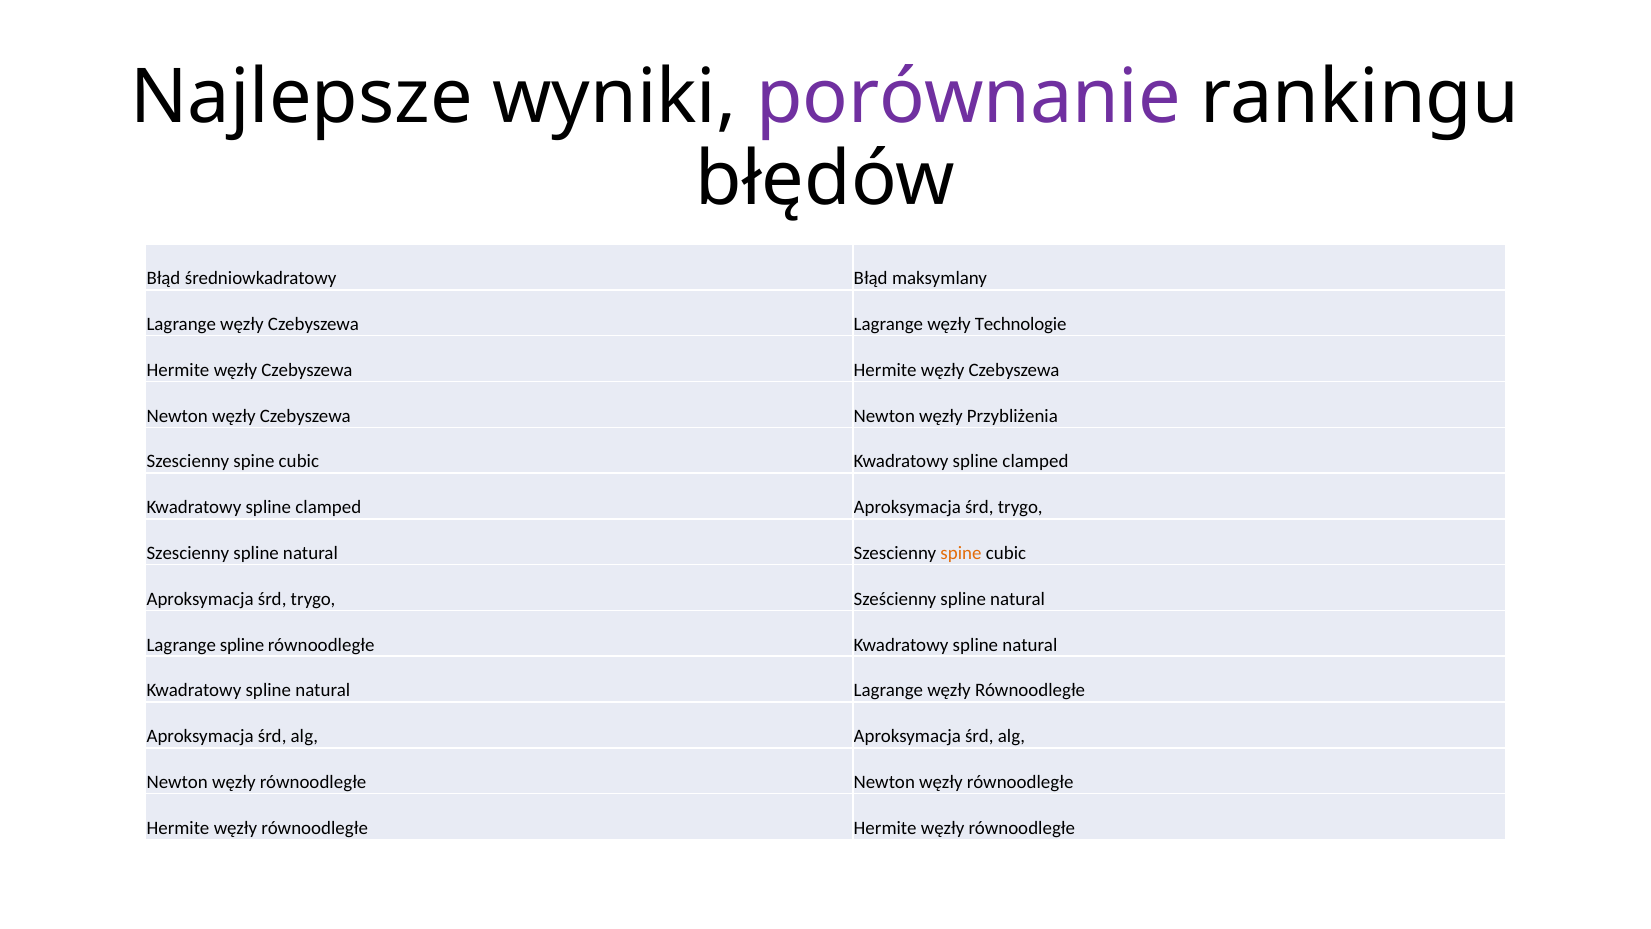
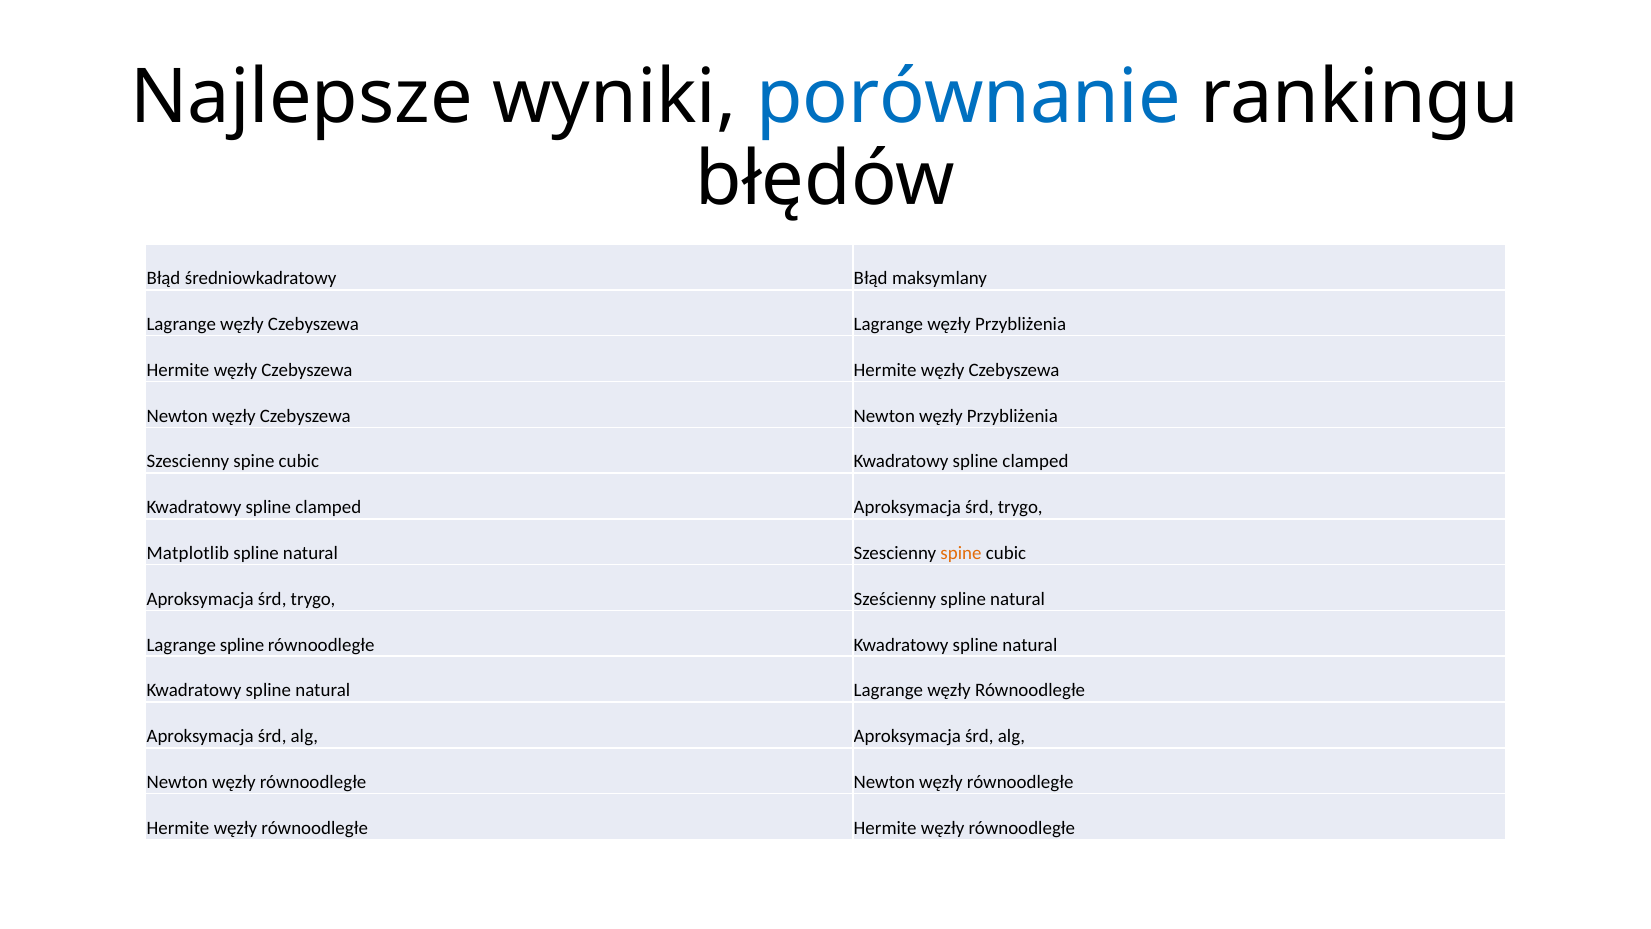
porównanie colour: purple -> blue (969, 98)
Lagrange węzły Technologie: Technologie -> Przybliżenia (1021, 324)
Szescienny: Szescienny -> Matplotlib (188, 553)
